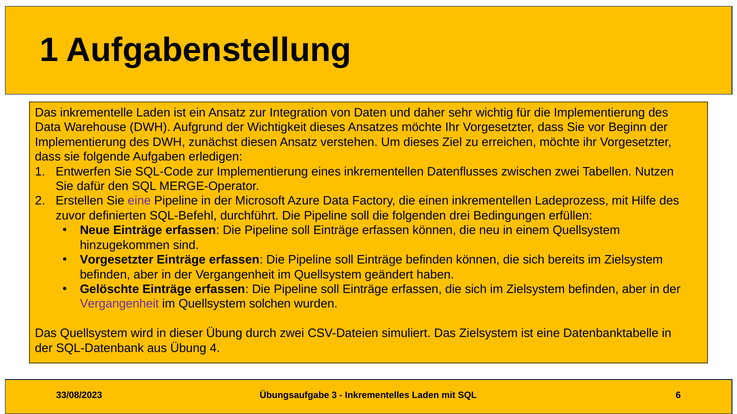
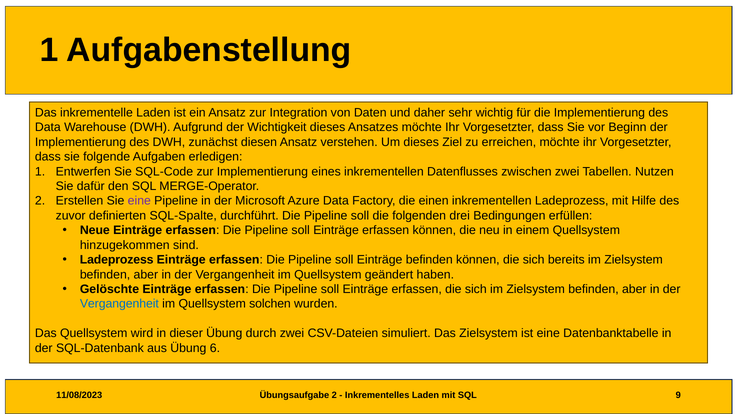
SQL-Befehl: SQL-Befehl -> SQL-Spalte (183, 216)
Vorgesetzter: Vorgesetzter -> Ladeprozess (117, 260)
Vergangenheit colour: purple -> blue (119, 304)
4: 4 -> 6 (215, 349)
33/08/2023: 33/08/2023 -> 11/08/2023 (79, 396)
Übungsaufgabe 3: 3 -> 2 (334, 396)
6: 6 -> 9 (678, 396)
